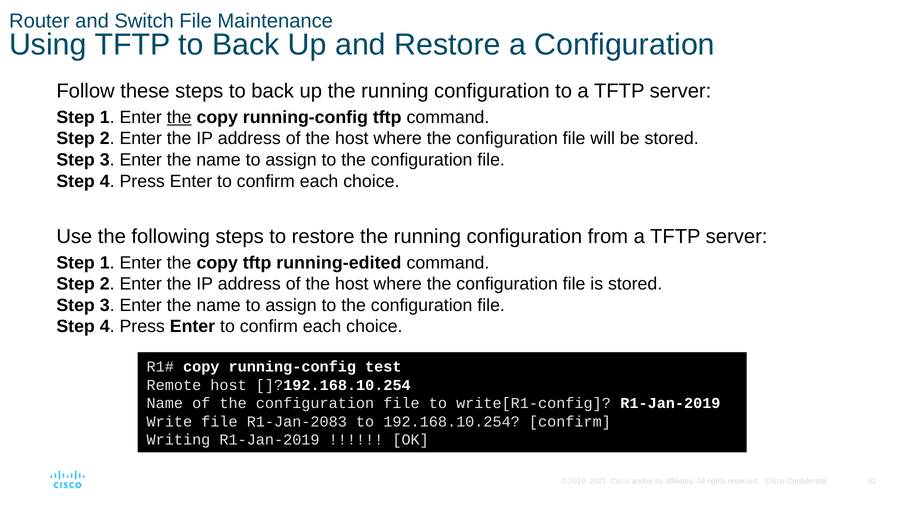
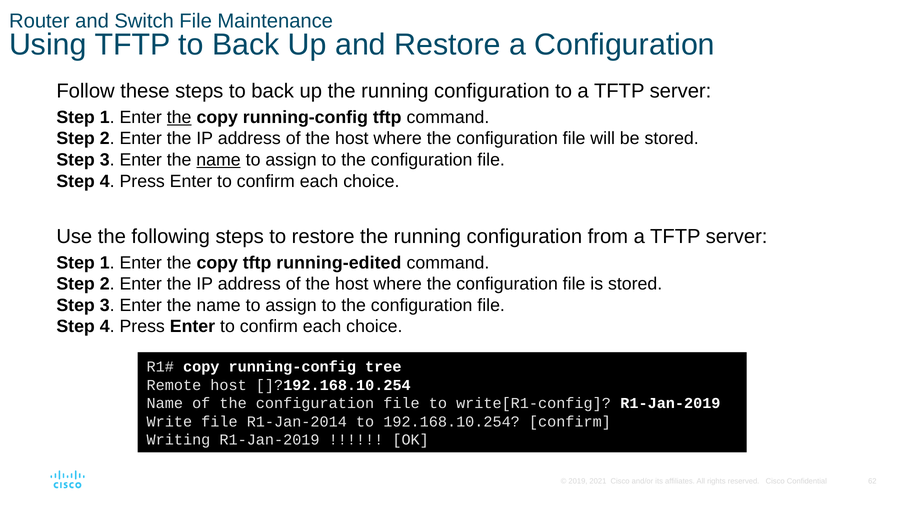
name underline: none -> present (219, 160)
test: test -> tree (383, 366)
R1-Jan-2083: R1-Jan-2083 -> R1-Jan-2014 (297, 421)
